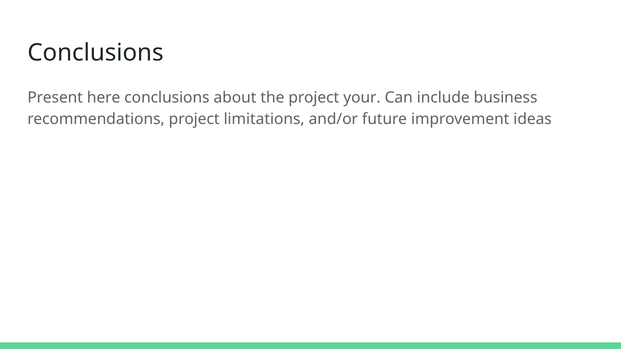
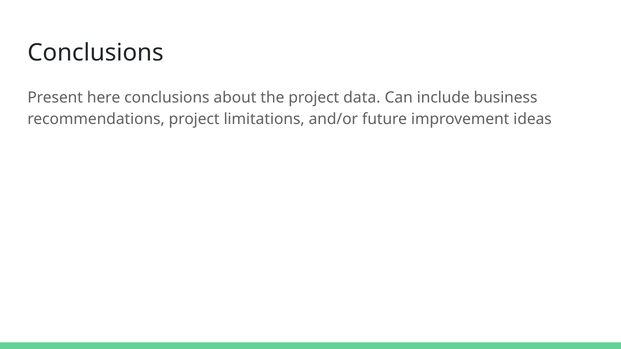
your: your -> data (362, 98)
